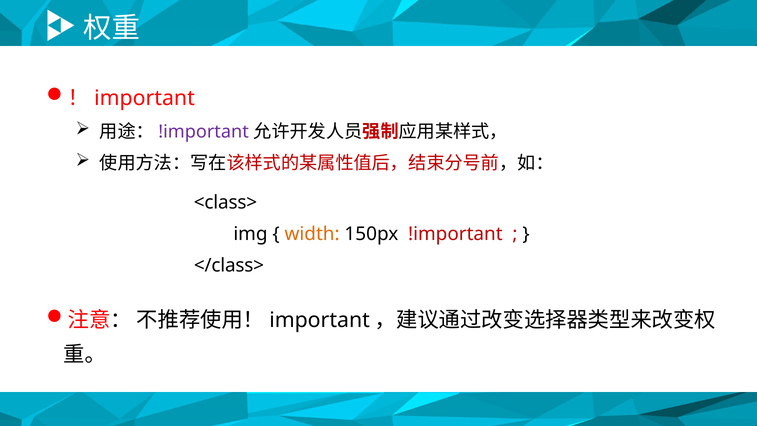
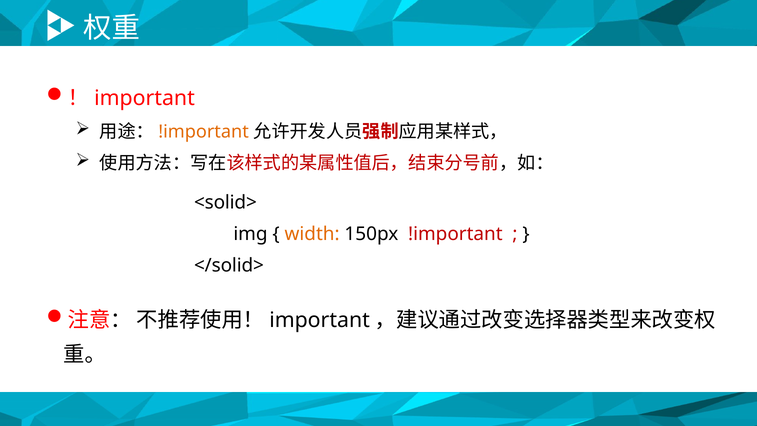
!important colour: purple -> orange (204, 132)
<class>: <class> -> <solid> (225, 202)
</class>: </class> -> </solid> (229, 266)
